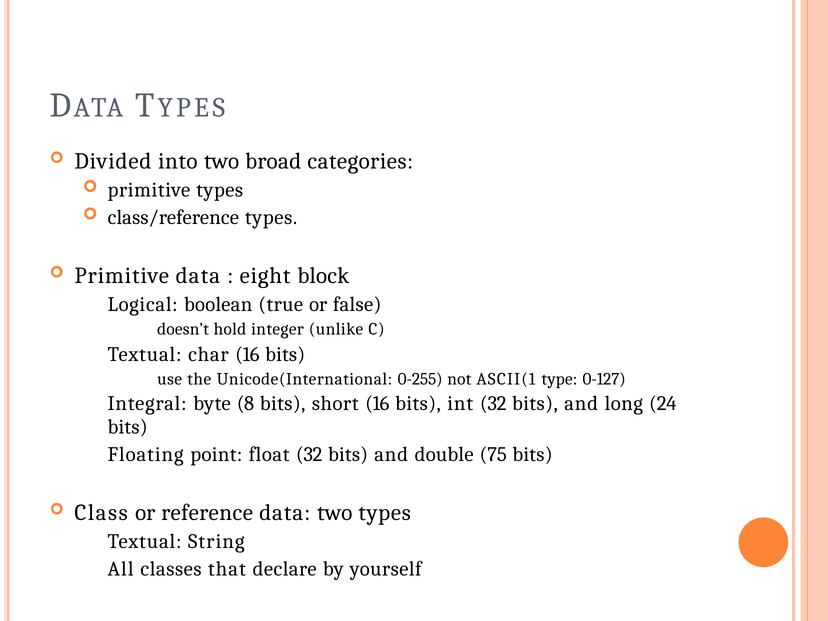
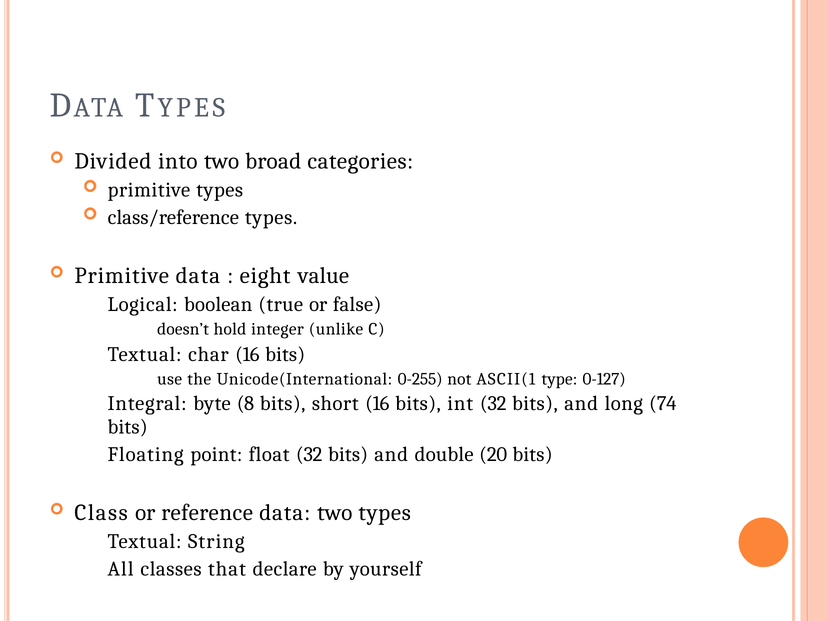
block: block -> value (323, 276)
24: 24 -> 74 (663, 403)
75: 75 -> 20 (493, 454)
